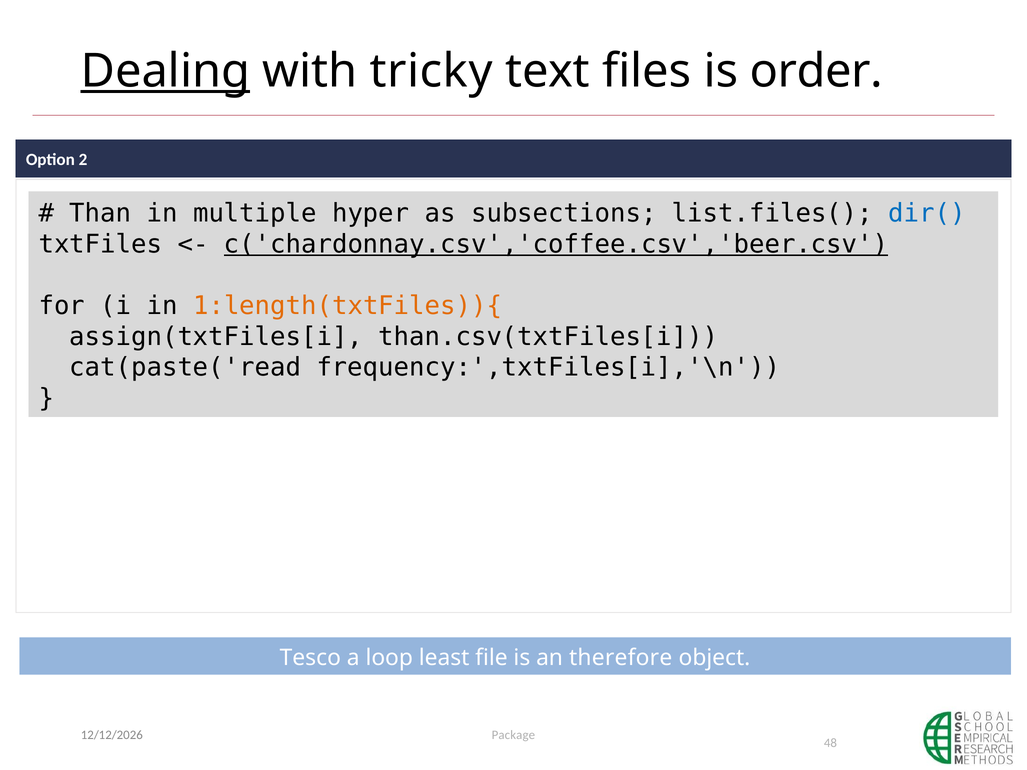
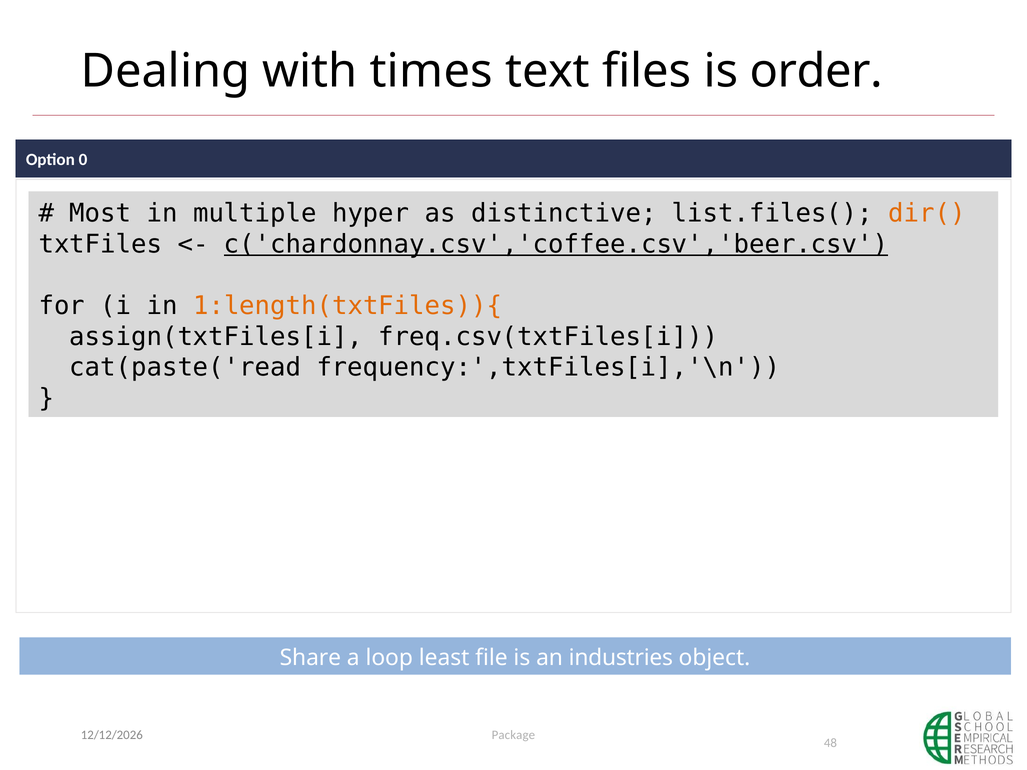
Dealing underline: present -> none (165, 71)
tricky: tricky -> times (431, 71)
2: 2 -> 0 (83, 160)
Than: Than -> Most (100, 214)
subsections: subsections -> distinctive (564, 214)
dir( colour: blue -> orange (927, 214)
than.csv(txtFiles[i: than.csv(txtFiles[i -> freq.csv(txtFiles[i (548, 337)
Tesco: Tesco -> Share (310, 658)
therefore: therefore -> industries (621, 658)
